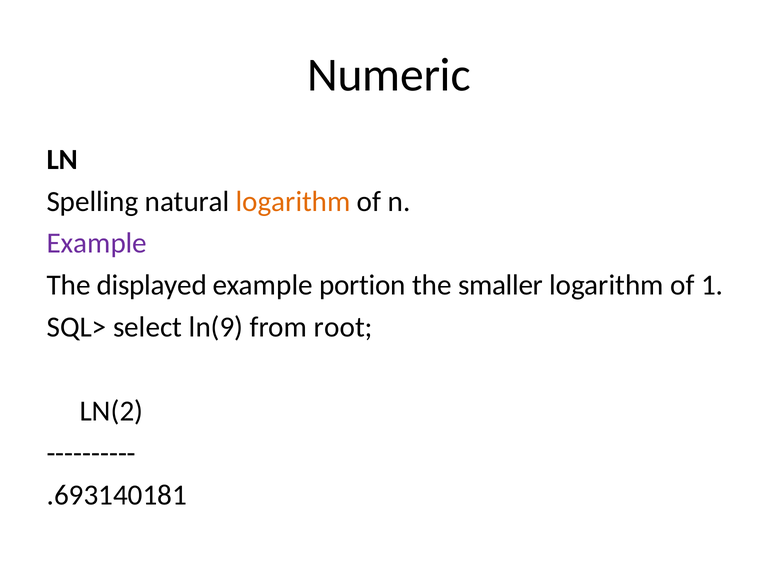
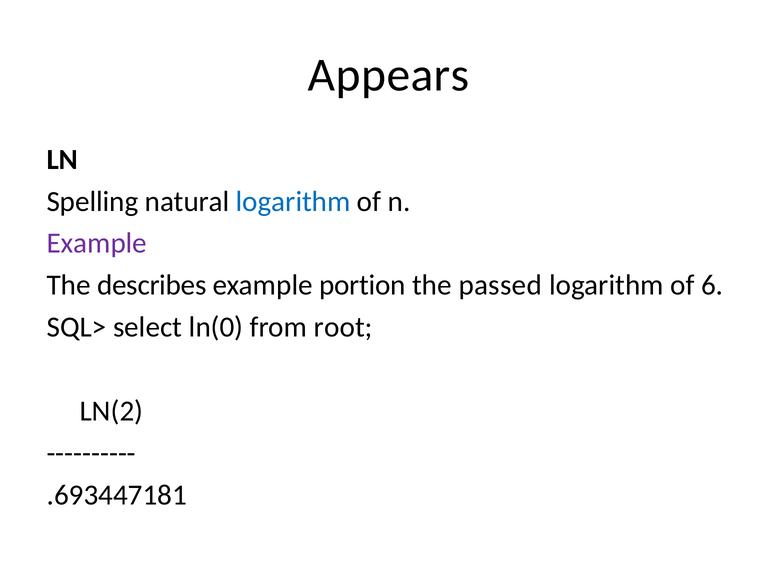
Numeric: Numeric -> Appears (389, 75)
logarithm colour: orange -> blue (293, 202)
displayed: displayed -> describes (152, 285)
smaller: smaller -> passed (500, 285)
1: 1 -> 6 (712, 285)
ln(9: ln(9 -> ln(0 (216, 327)
.693140181: .693140181 -> .693447181 (117, 495)
